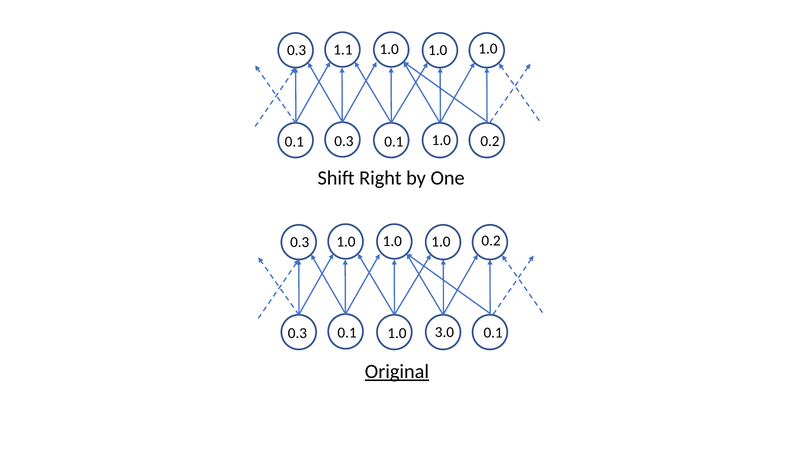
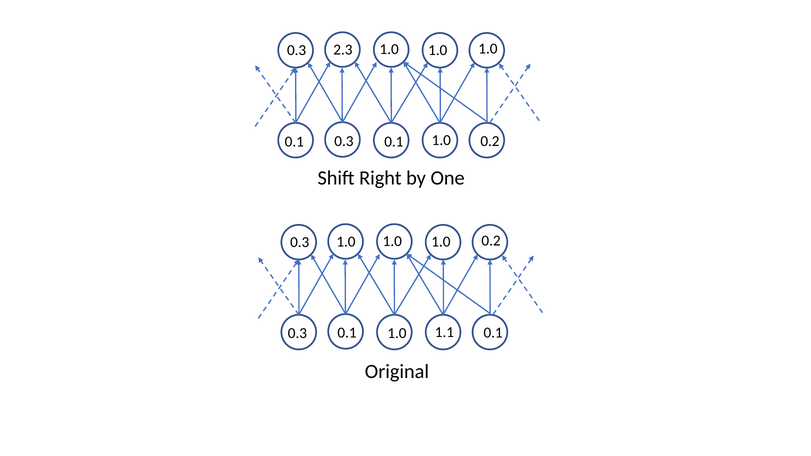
1.1: 1.1 -> 2.3 (343, 50)
3.0: 3.0 -> 1.1 (444, 332)
Original underline: present -> none (397, 372)
